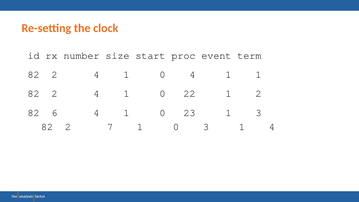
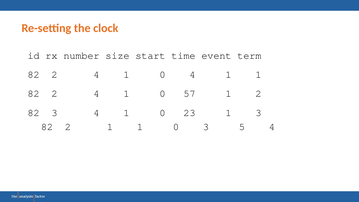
proc: proc -> time (183, 56)
22: 22 -> 57 (189, 94)
82 6: 6 -> 3 (54, 113)
2 7: 7 -> 1 (110, 127)
3 1: 1 -> 5 (242, 127)
